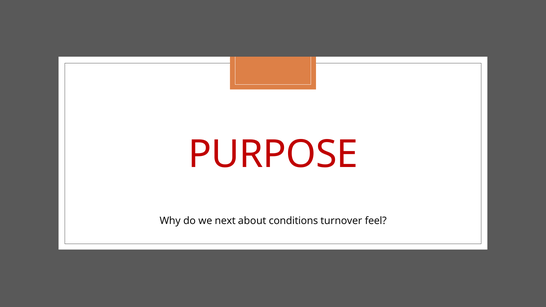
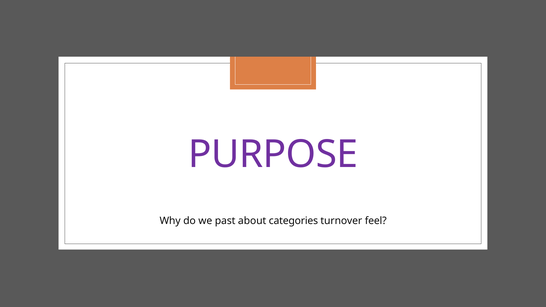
PURPOSE colour: red -> purple (273, 155)
next: next -> past (225, 221)
conditions: conditions -> categories (293, 221)
